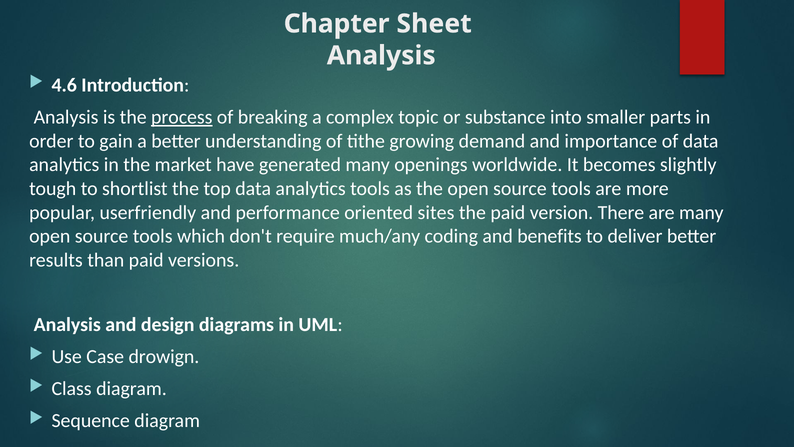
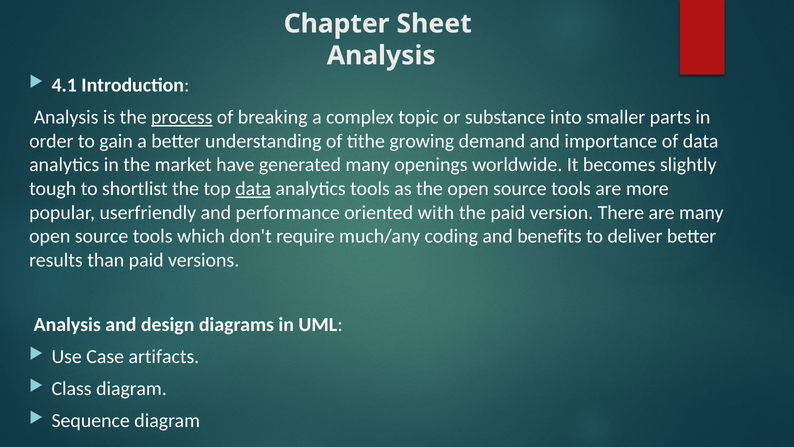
4.6: 4.6 -> 4.1 (64, 85)
data underline: none -> present (253, 189)
sites: sites -> with (436, 212)
drowign: drowign -> artifacts (164, 356)
